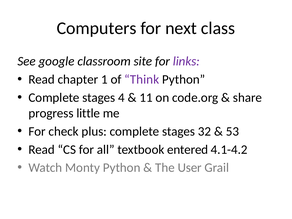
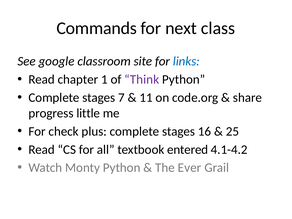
Computers: Computers -> Commands (97, 28)
links colour: purple -> blue (186, 61)
4: 4 -> 7 (121, 98)
32: 32 -> 16 (205, 131)
53: 53 -> 25 (232, 131)
User: User -> Ever (190, 168)
